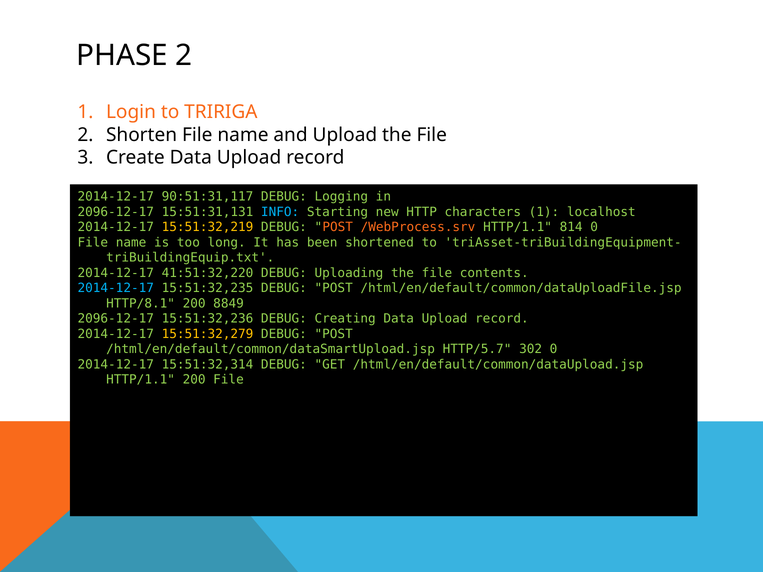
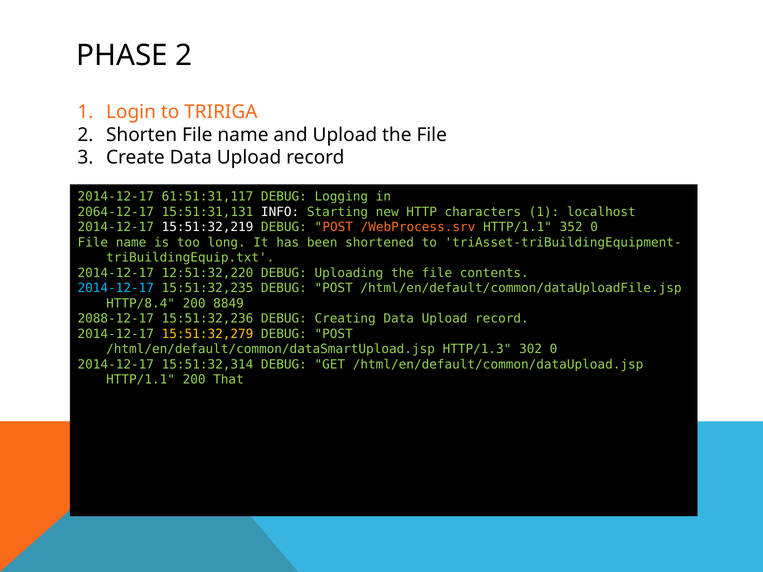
90:51:31,117: 90:51:31,117 -> 61:51:31,117 (208, 197)
2096-12-17: 2096-12-17 -> 2064-12-17 (116, 212)
INFO colour: light blue -> white (280, 212)
15:51:32,219 colour: yellow -> white (208, 227)
814: 814 -> 352 (571, 227)
41:51:32,220: 41:51:32,220 -> 12:51:32,220 (208, 273)
HTTP/8.1: HTTP/8.1 -> HTTP/8.4 (141, 304)
2096-12-17: 2096-12-17 -> 2088-12-17 (116, 319)
HTTP/5.7: HTTP/5.7 -> HTTP/1.3 (477, 349)
200 File: File -> That (228, 380)
